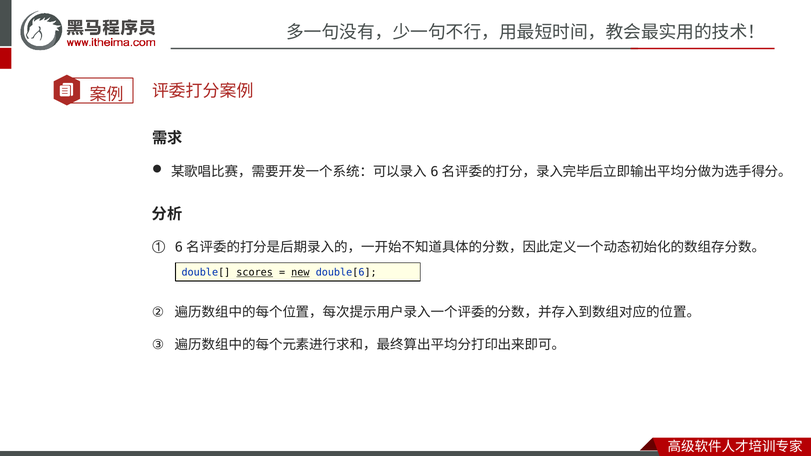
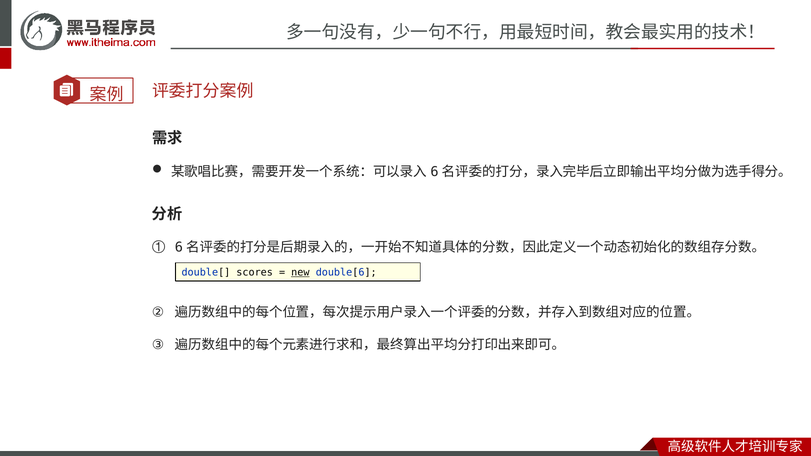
scores underline: present -> none (255, 273)
